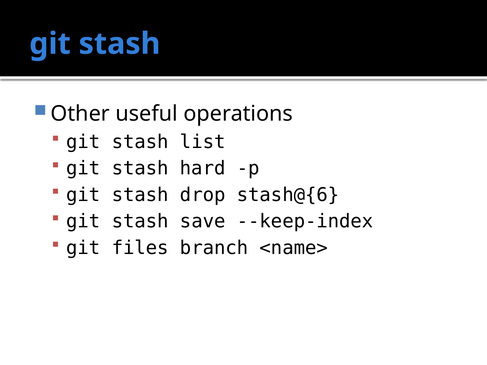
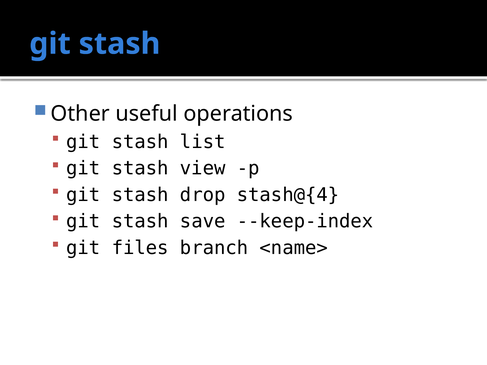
hard: hard -> view (203, 168)
stash@{6: stash@{6 -> stash@{4 (288, 195)
